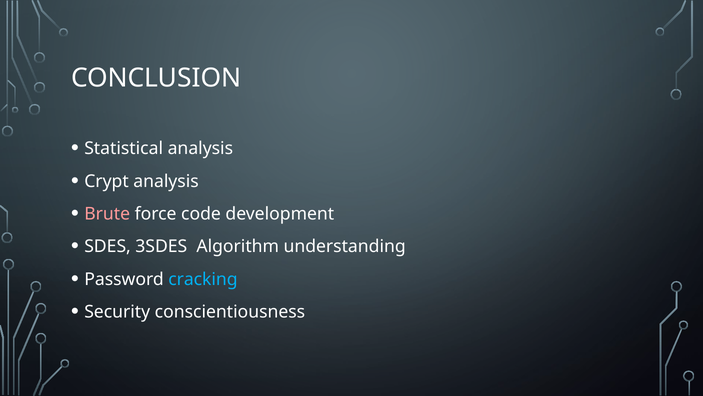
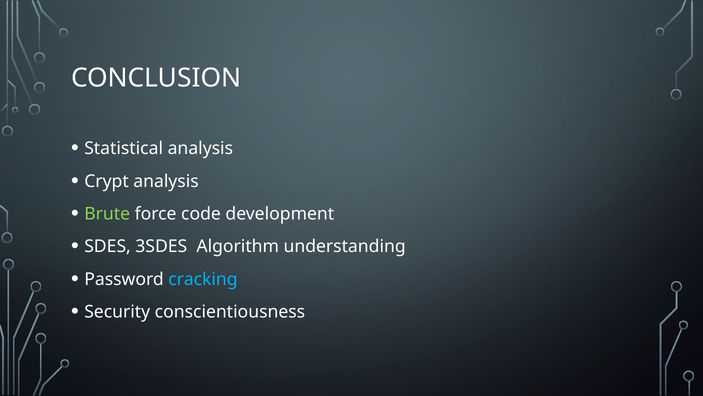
Brute colour: pink -> light green (107, 214)
